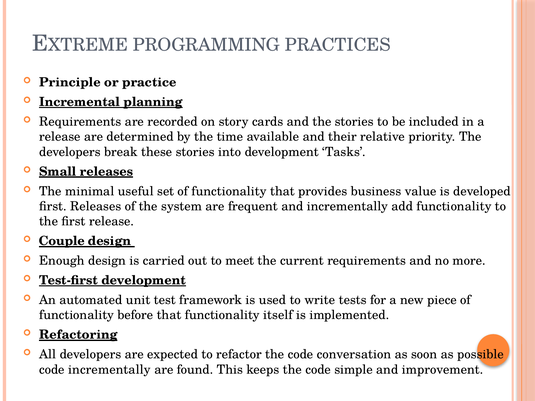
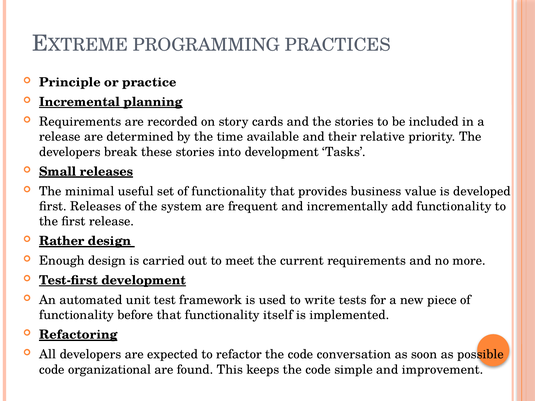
Couple: Couple -> Rather (62, 241)
code incrementally: incrementally -> organizational (110, 370)
